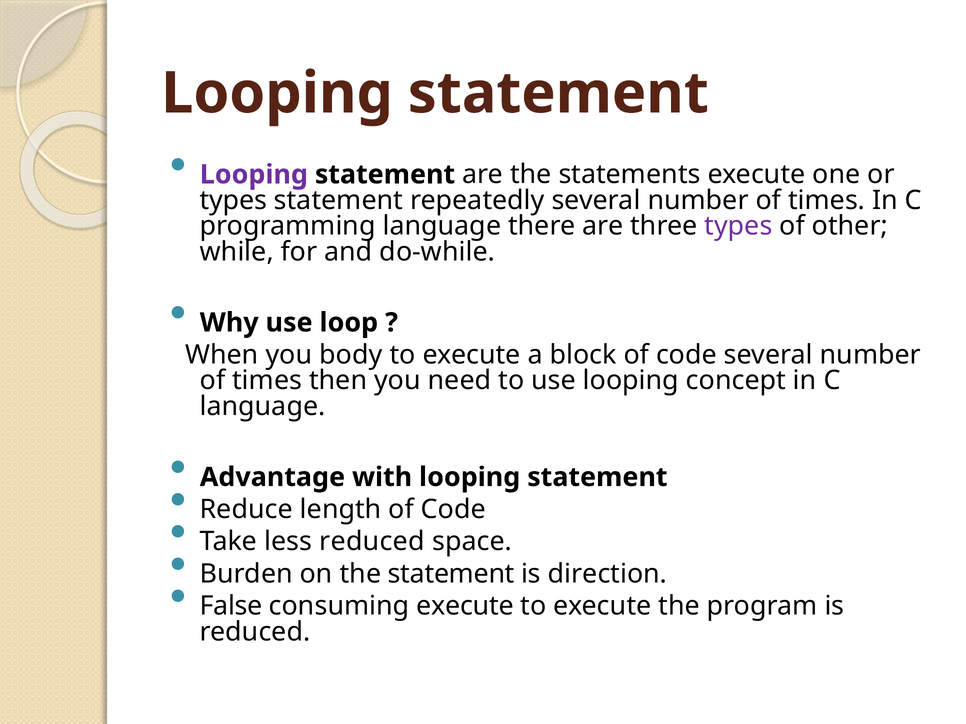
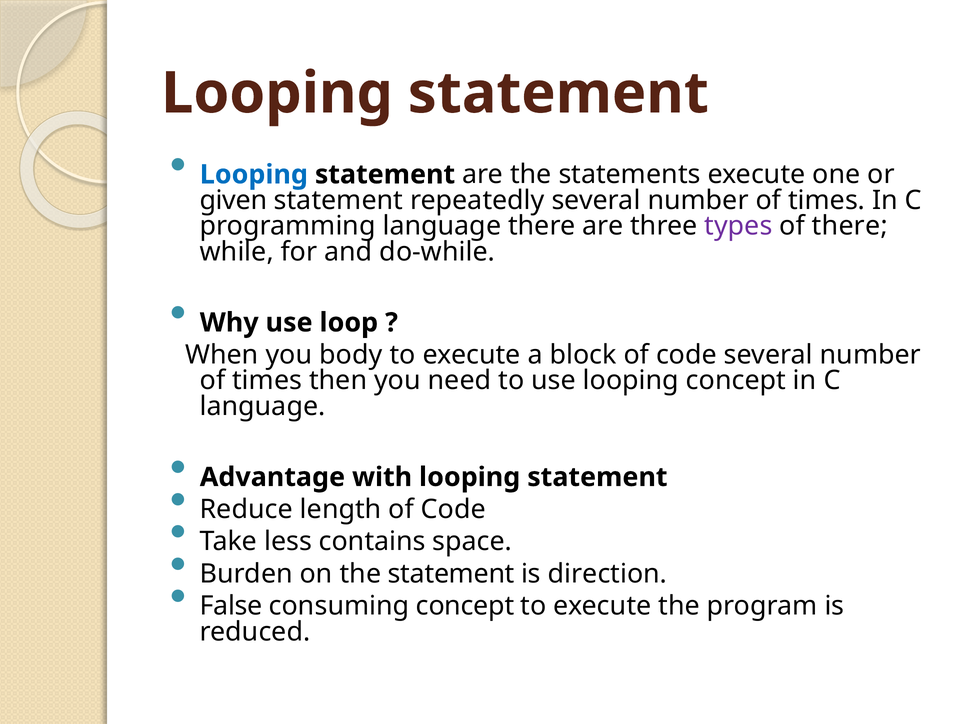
Looping colour: purple -> blue (254, 175)
types: types -> given (233, 200)
of other: other -> there (850, 226)
less reduced: reduced -> contains (372, 542)
consuming execute: execute -> concept (465, 606)
